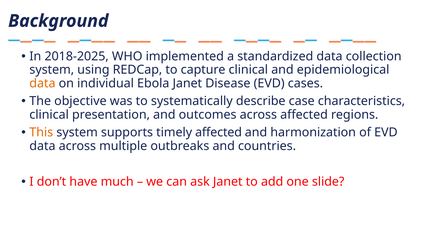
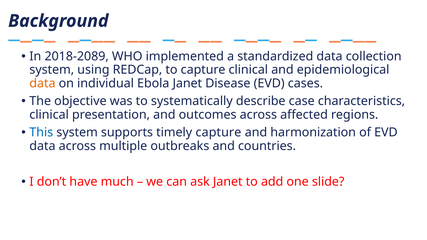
2018-2025: 2018-2025 -> 2018-2089 (77, 56)
This colour: orange -> blue (41, 133)
timely affected: affected -> capture (218, 133)
